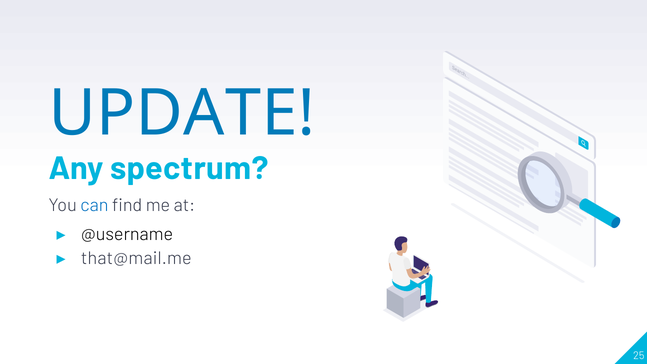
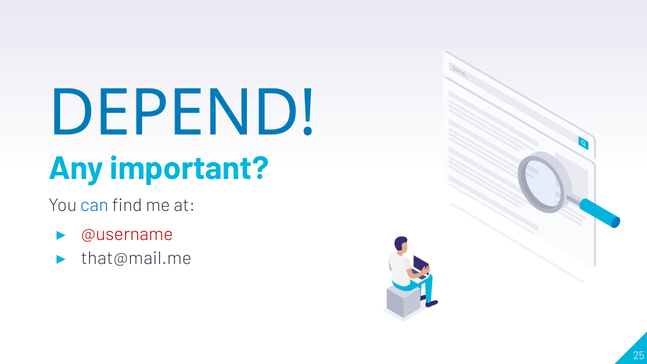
UPDATE: UPDATE -> DEPEND (182, 113)
spectrum: spectrum -> important (189, 169)
@username colour: black -> red (127, 234)
